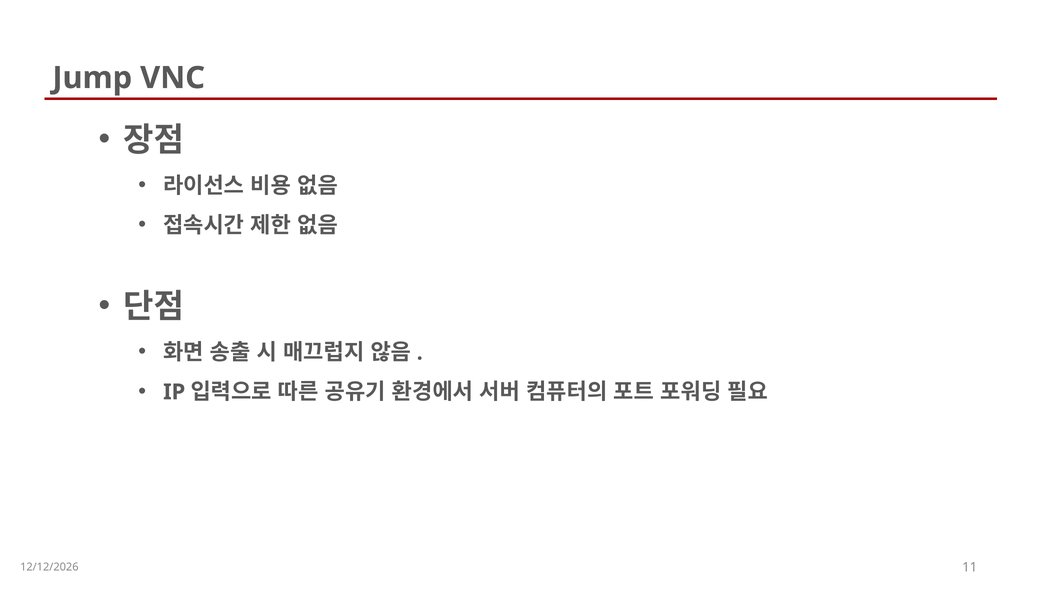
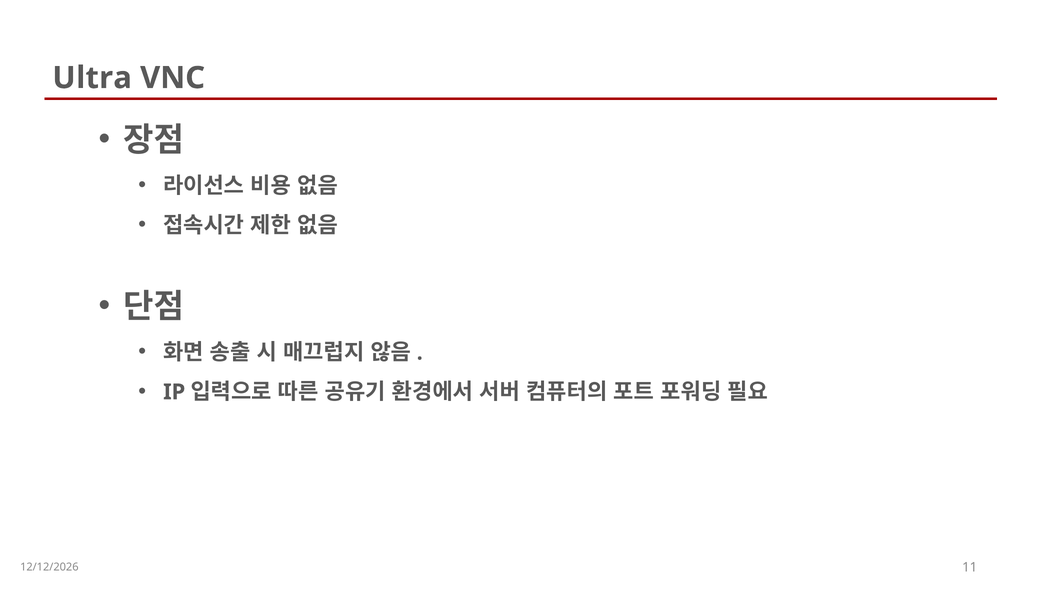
Jump: Jump -> Ultra (92, 78)
